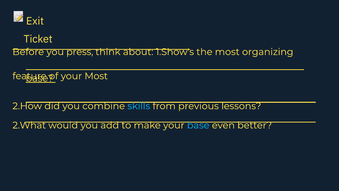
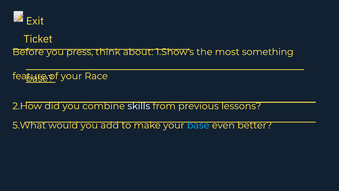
organizing: organizing -> something (268, 52)
your Most: Most -> Race (96, 76)
skills colour: light blue -> white (139, 106)
2.What: 2.What -> 5.What (29, 125)
